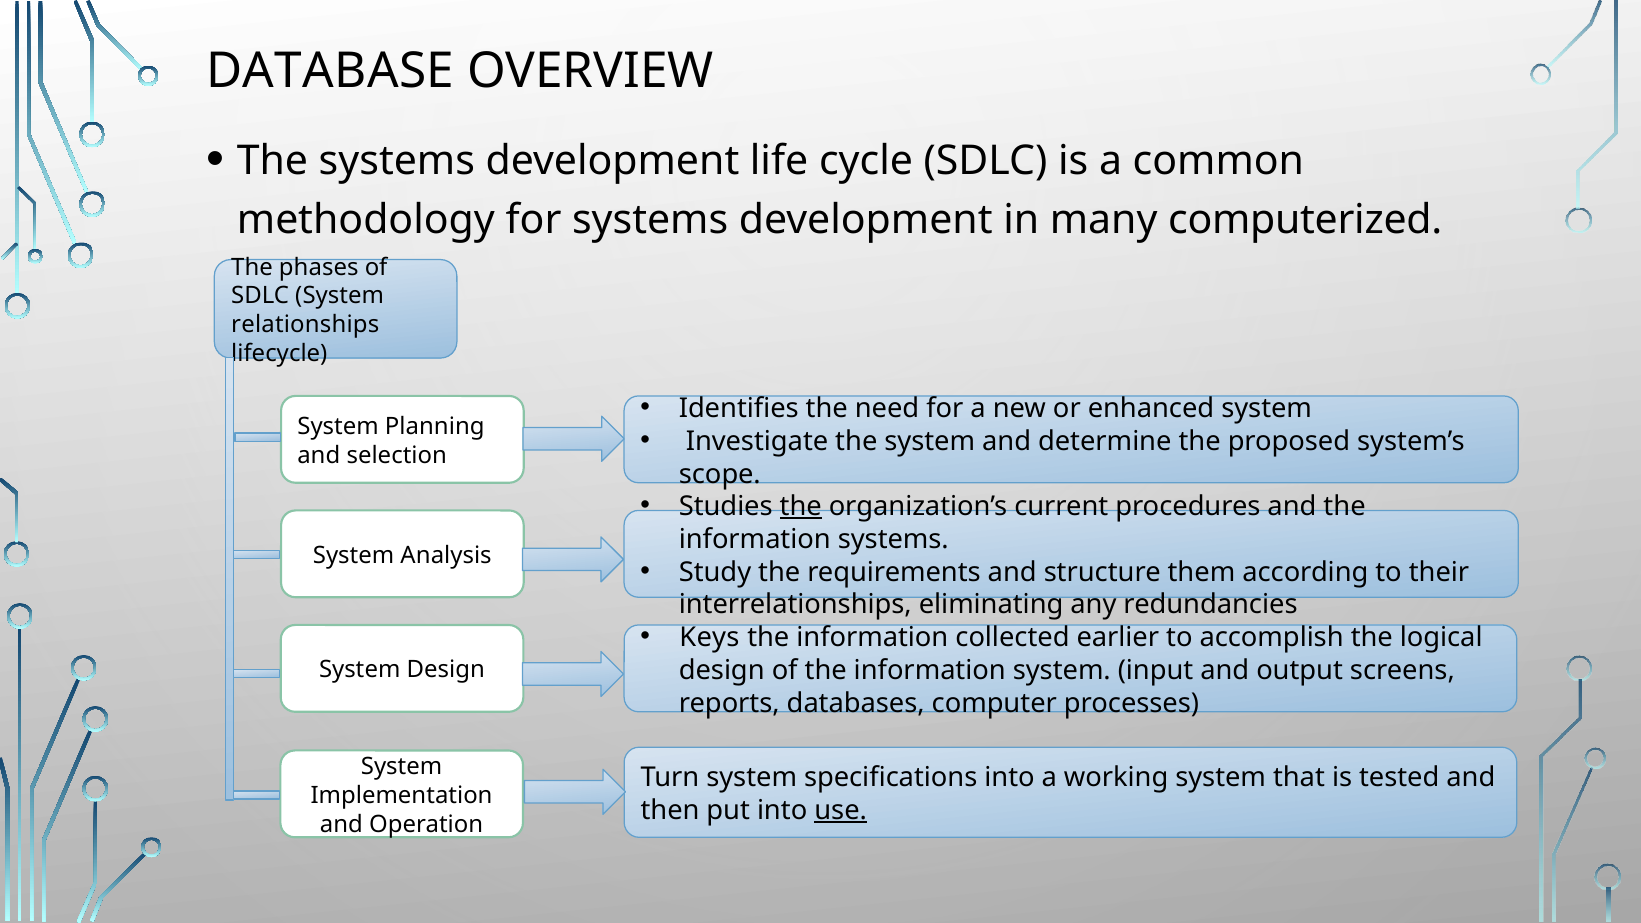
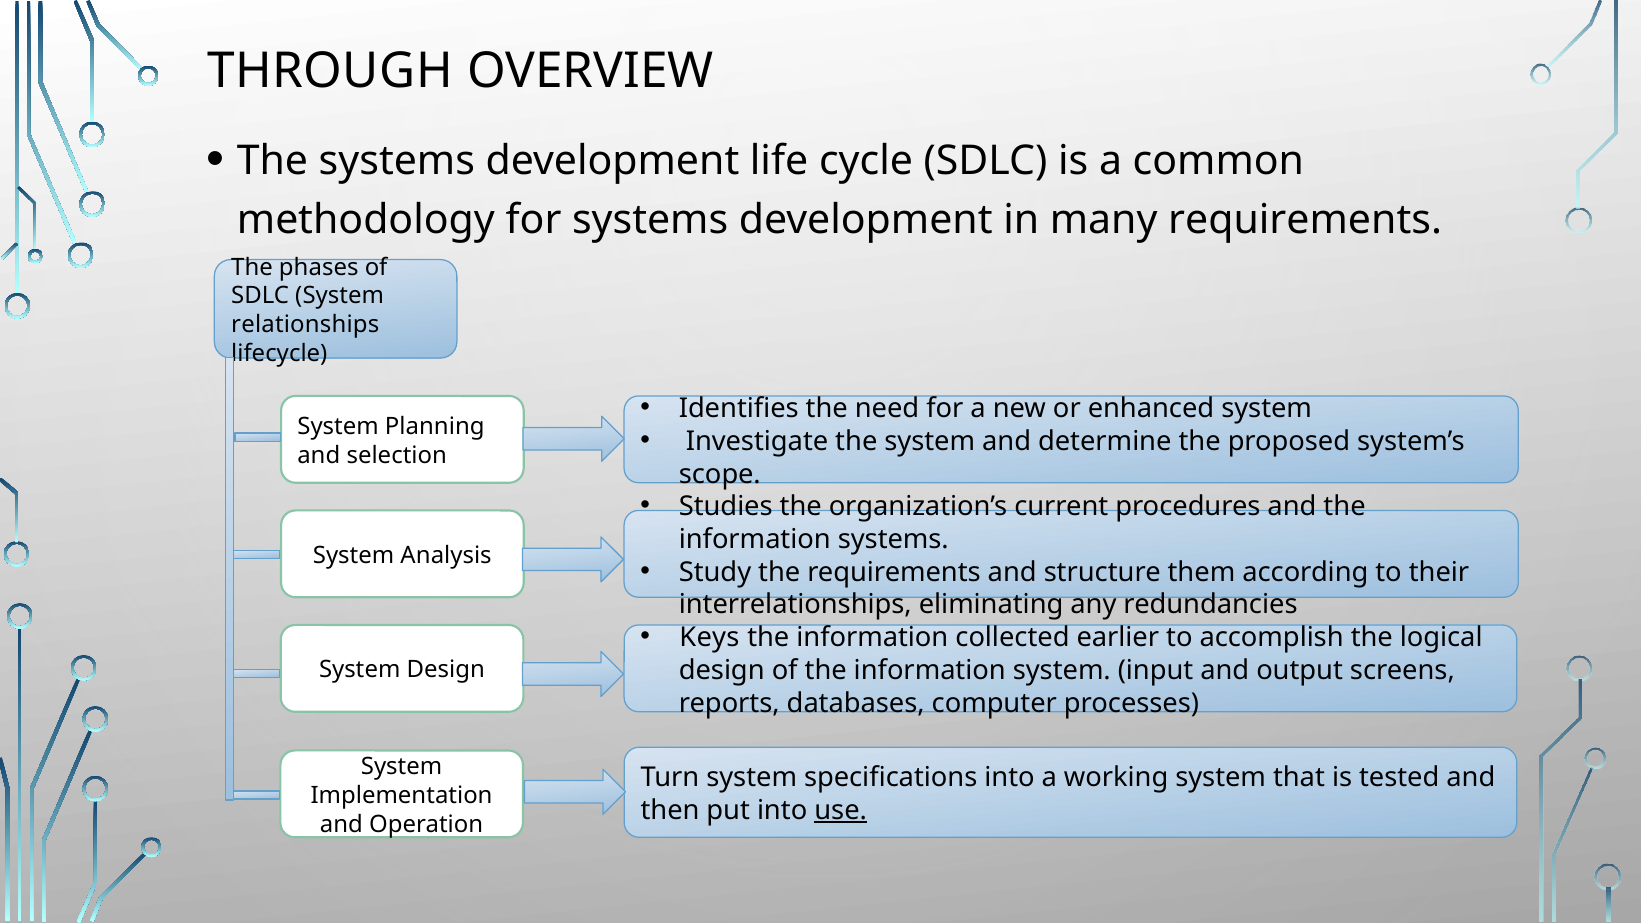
DATABASE: DATABASE -> THROUGH (330, 72)
many computerized: computerized -> requirements (1305, 220)
the underline: present -> none (801, 507)
